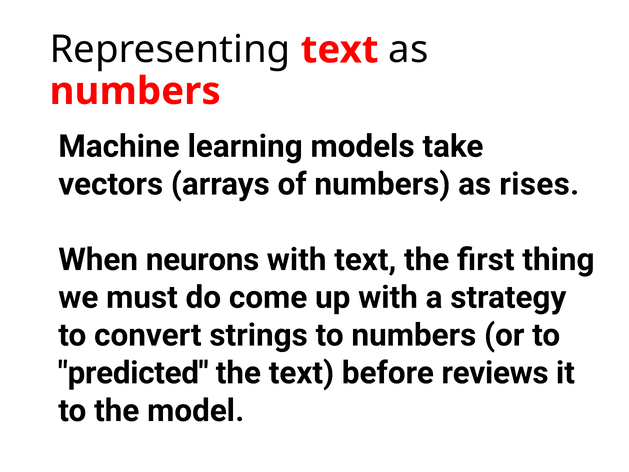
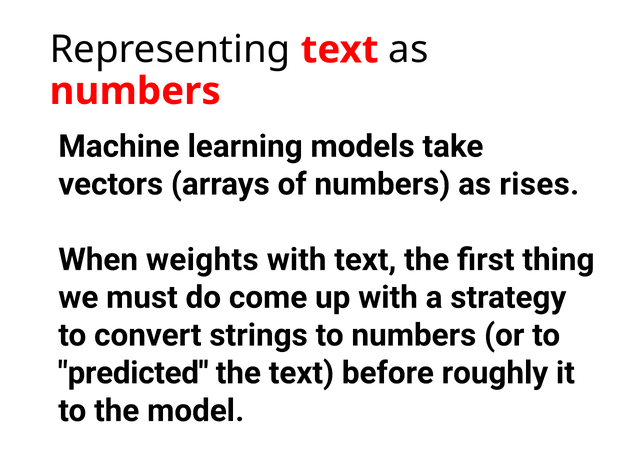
neurons: neurons -> weights (202, 260)
reviews: reviews -> roughly (495, 373)
